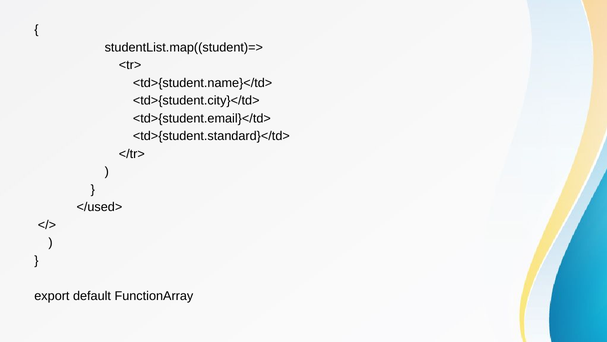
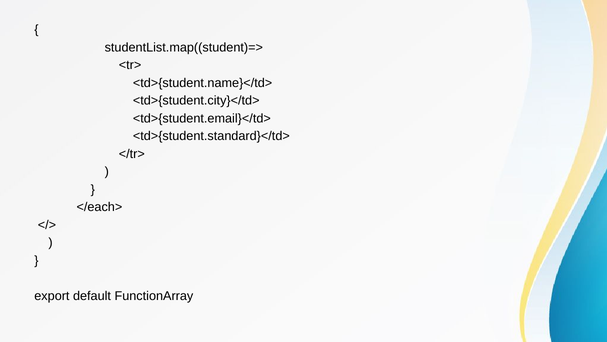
</used>: </used> -> </each> (99, 207)
